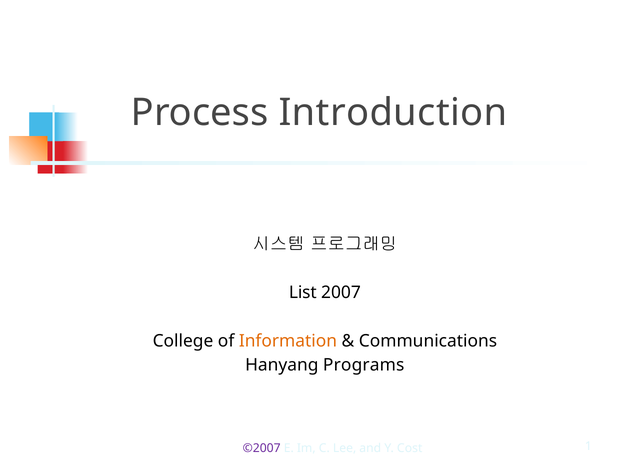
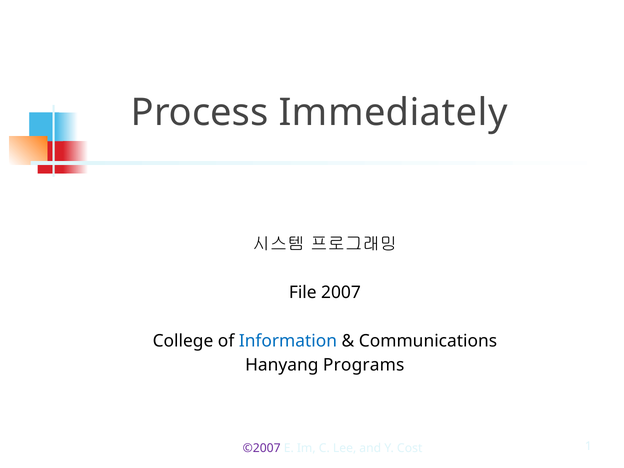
Introduction: Introduction -> Immediately (393, 113)
List: List -> File (303, 292)
Information colour: orange -> blue (288, 341)
